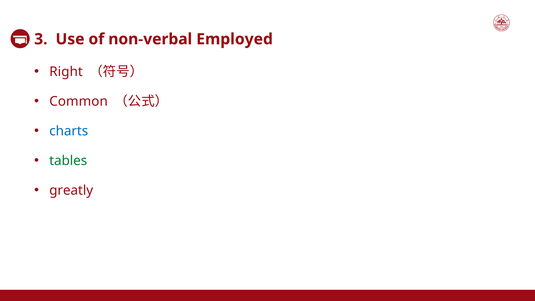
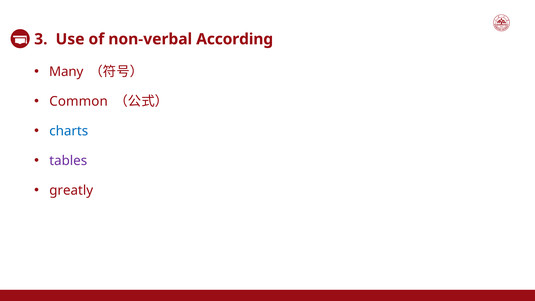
Employed: Employed -> According (235, 39)
Right: Right -> Many (66, 72)
tables colour: green -> purple (68, 161)
